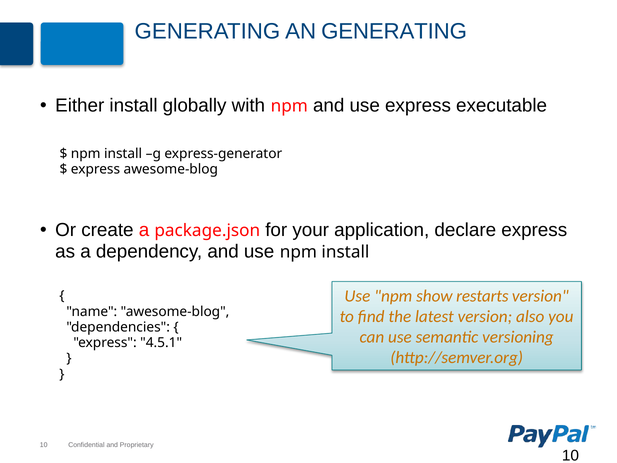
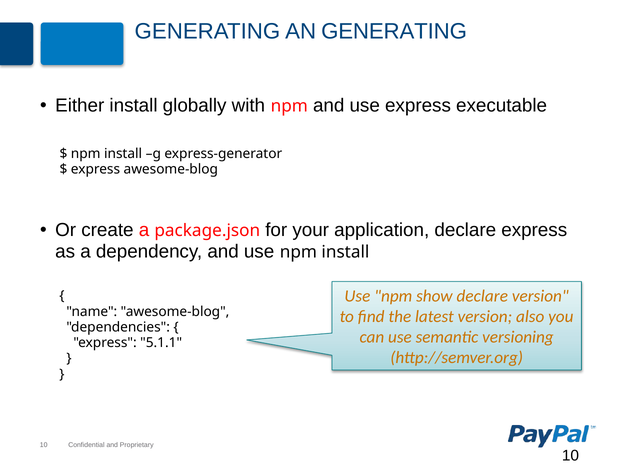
show restarts: restarts -> declare (482, 296)
4.5.1: 4.5.1 -> 5.1.1 (161, 343)
